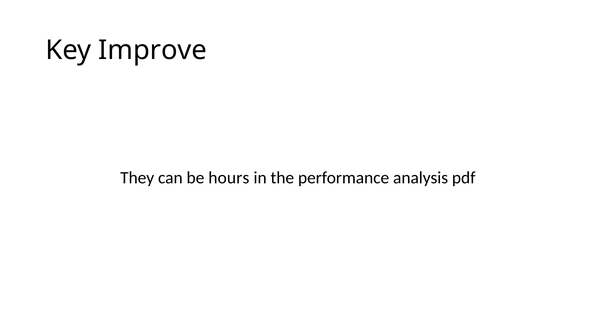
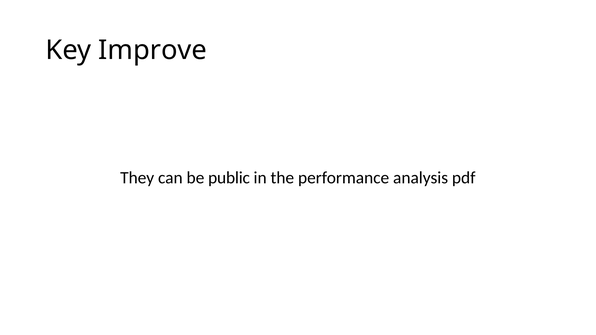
hours: hours -> public (229, 178)
